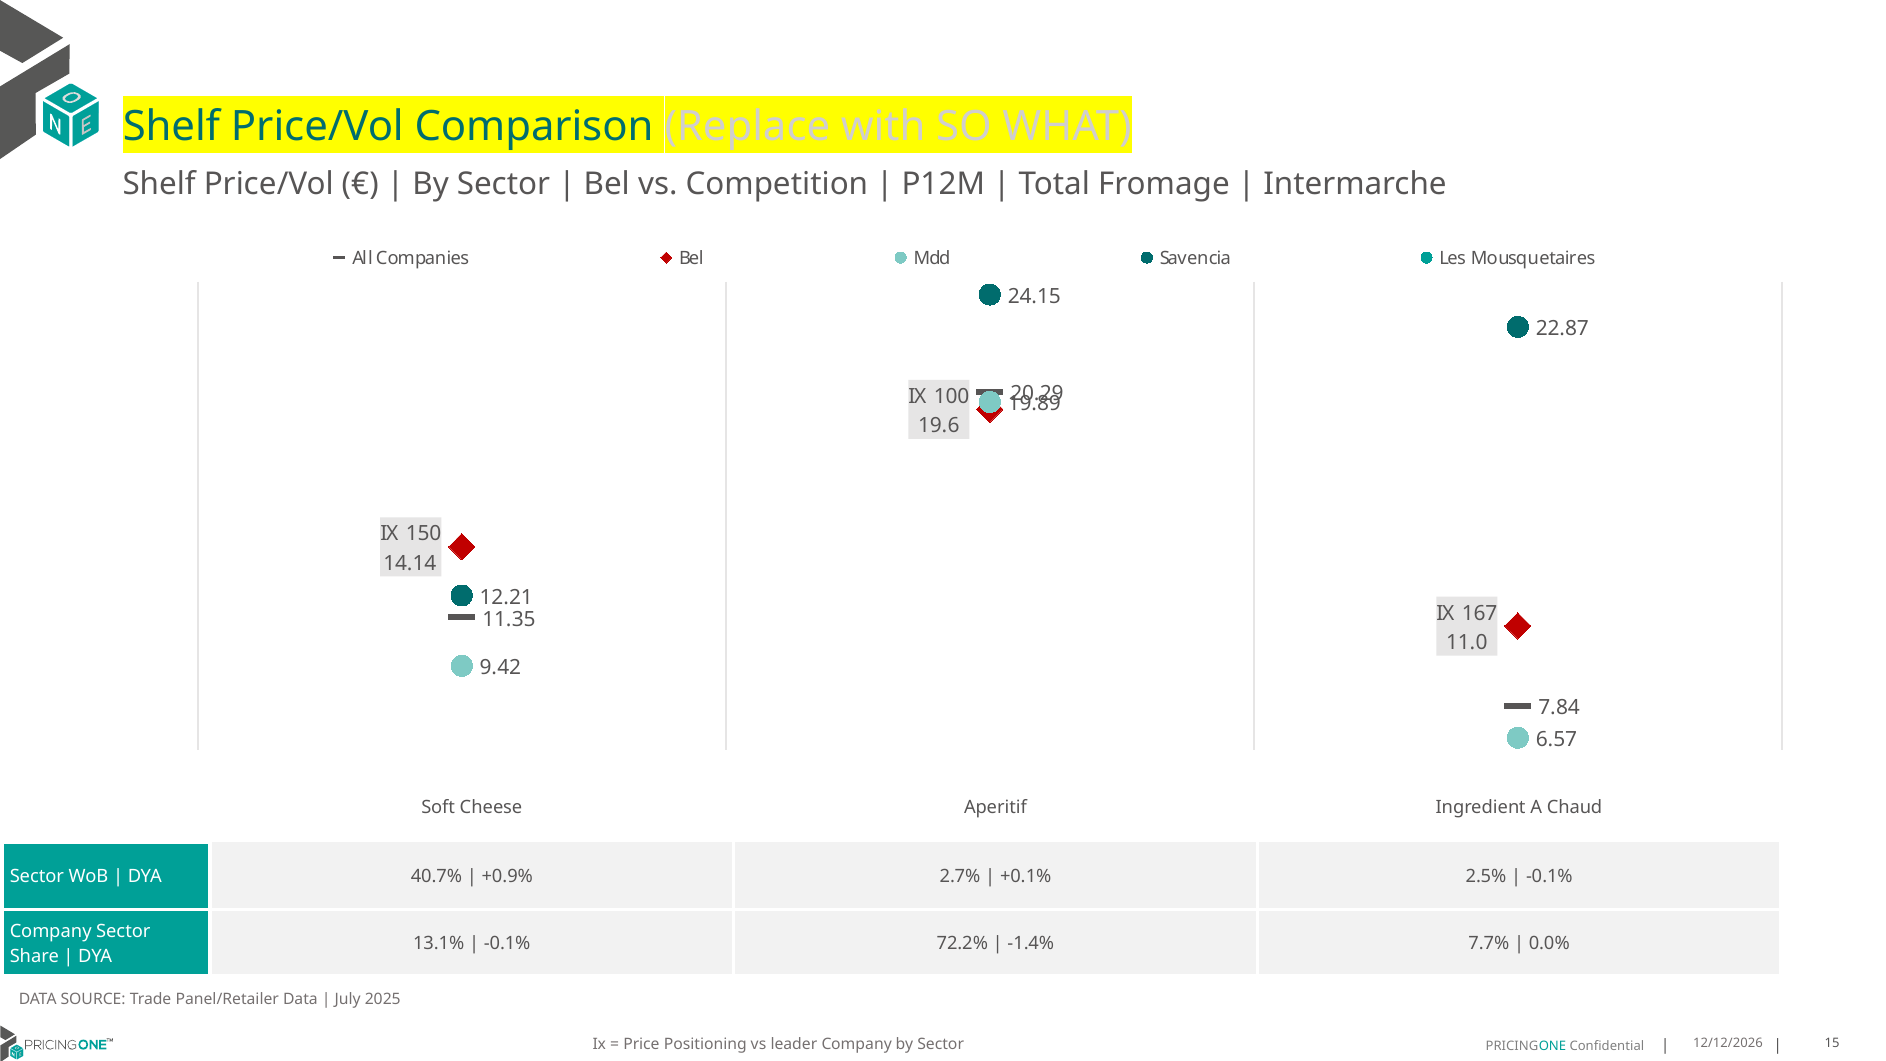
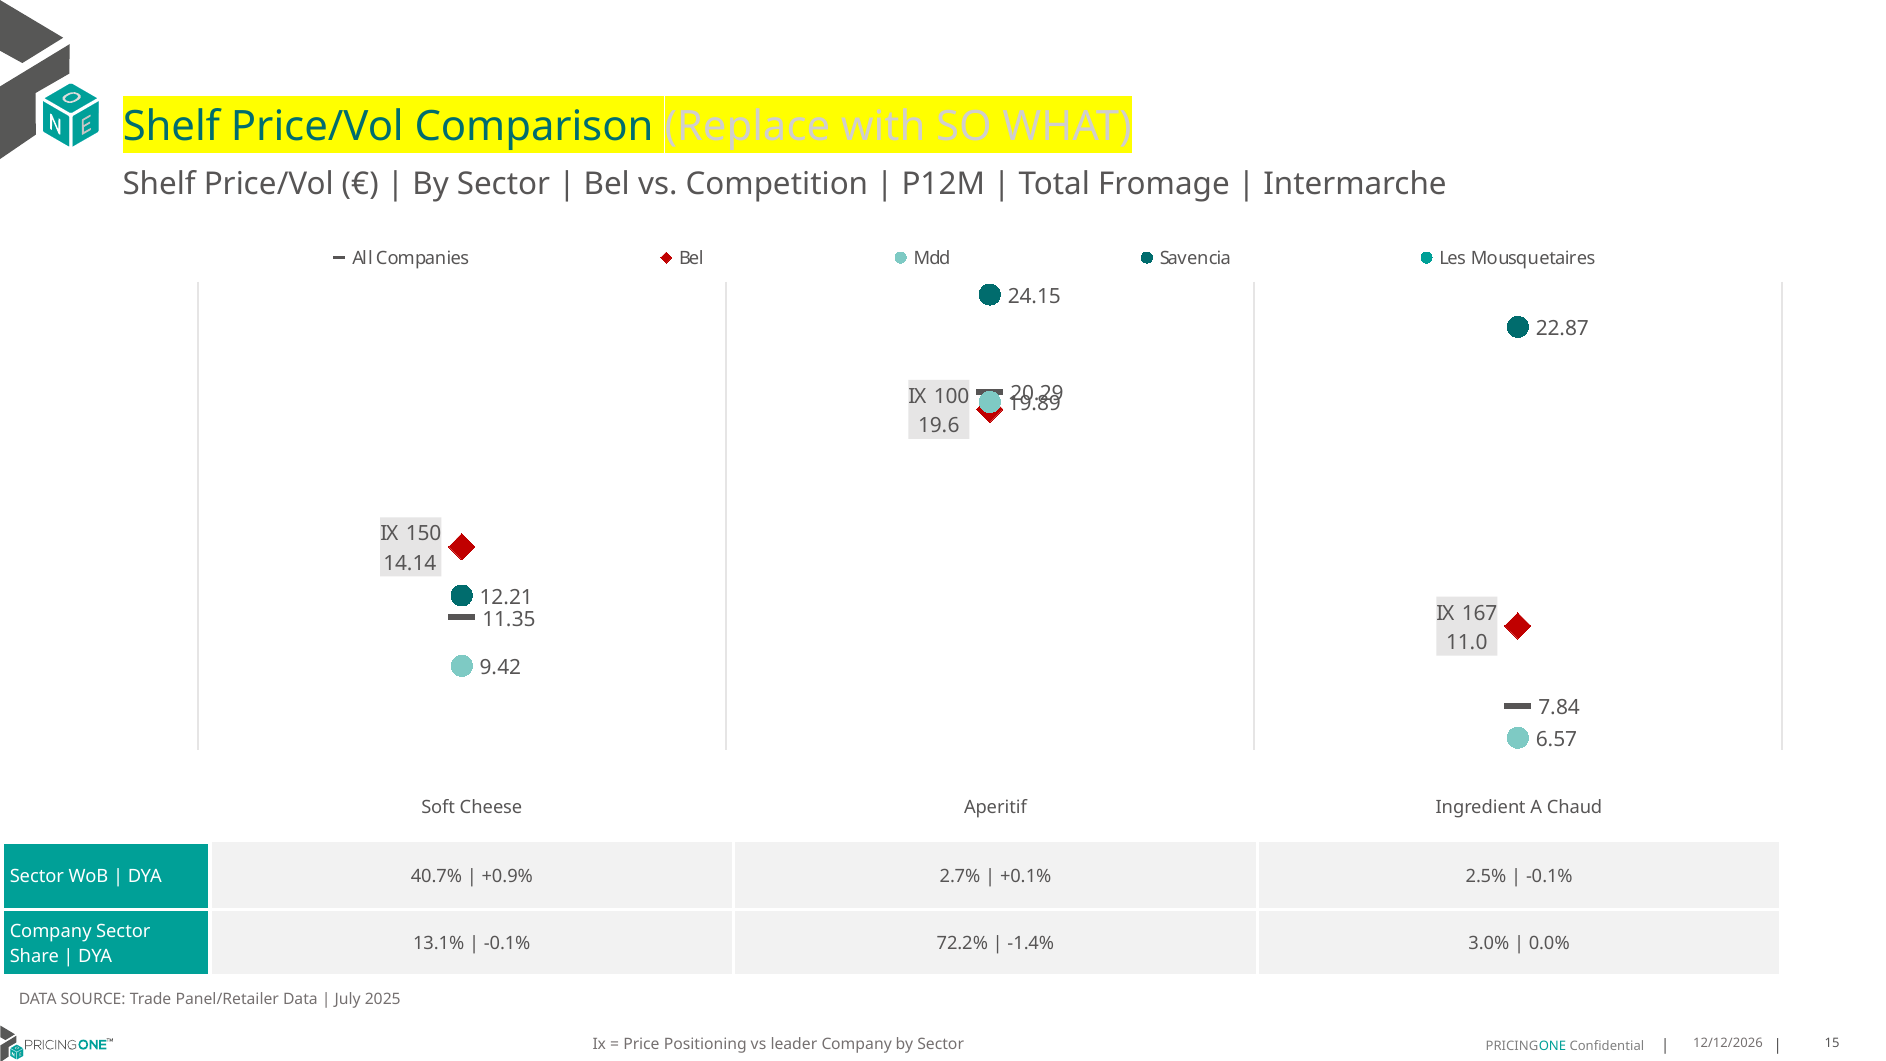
7.7%: 7.7% -> 3.0% (1489, 944)
